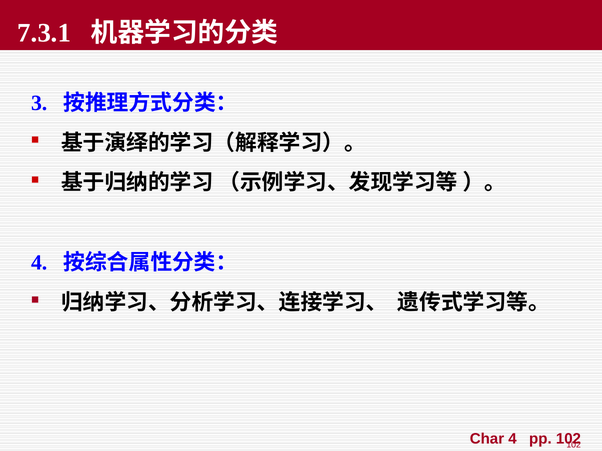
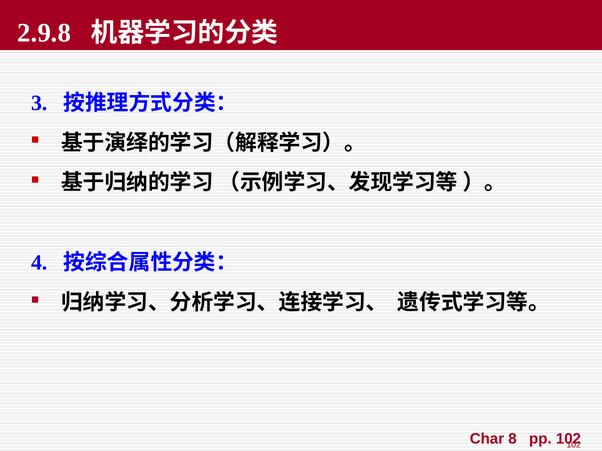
7.3.1: 7.3.1 -> 2.9.8 (44, 33)
Char 4: 4 -> 8 (512, 439)
